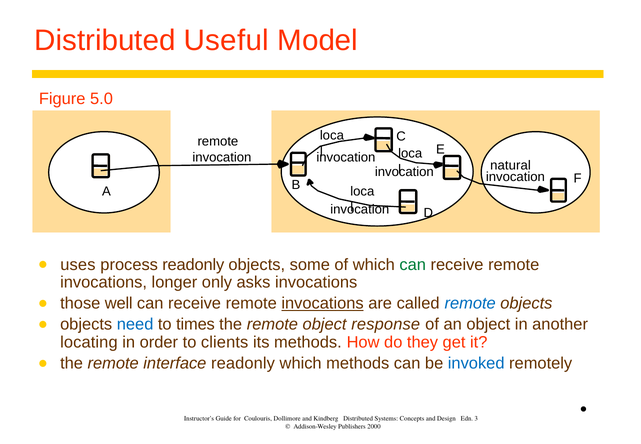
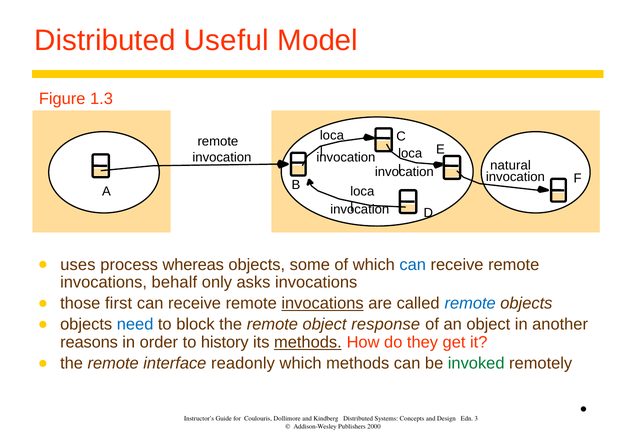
5.0: 5.0 -> 1.3 (101, 99)
process readonly: readonly -> whereas (193, 265)
can colour: green -> blue (413, 265)
longer: longer -> behalf (174, 282)
well: well -> first (119, 303)
times: times -> block (195, 324)
locating: locating -> reasons (89, 342)
clients: clients -> history (225, 342)
methods underline: none -> present (308, 342)
invoked colour: blue -> green (476, 363)
